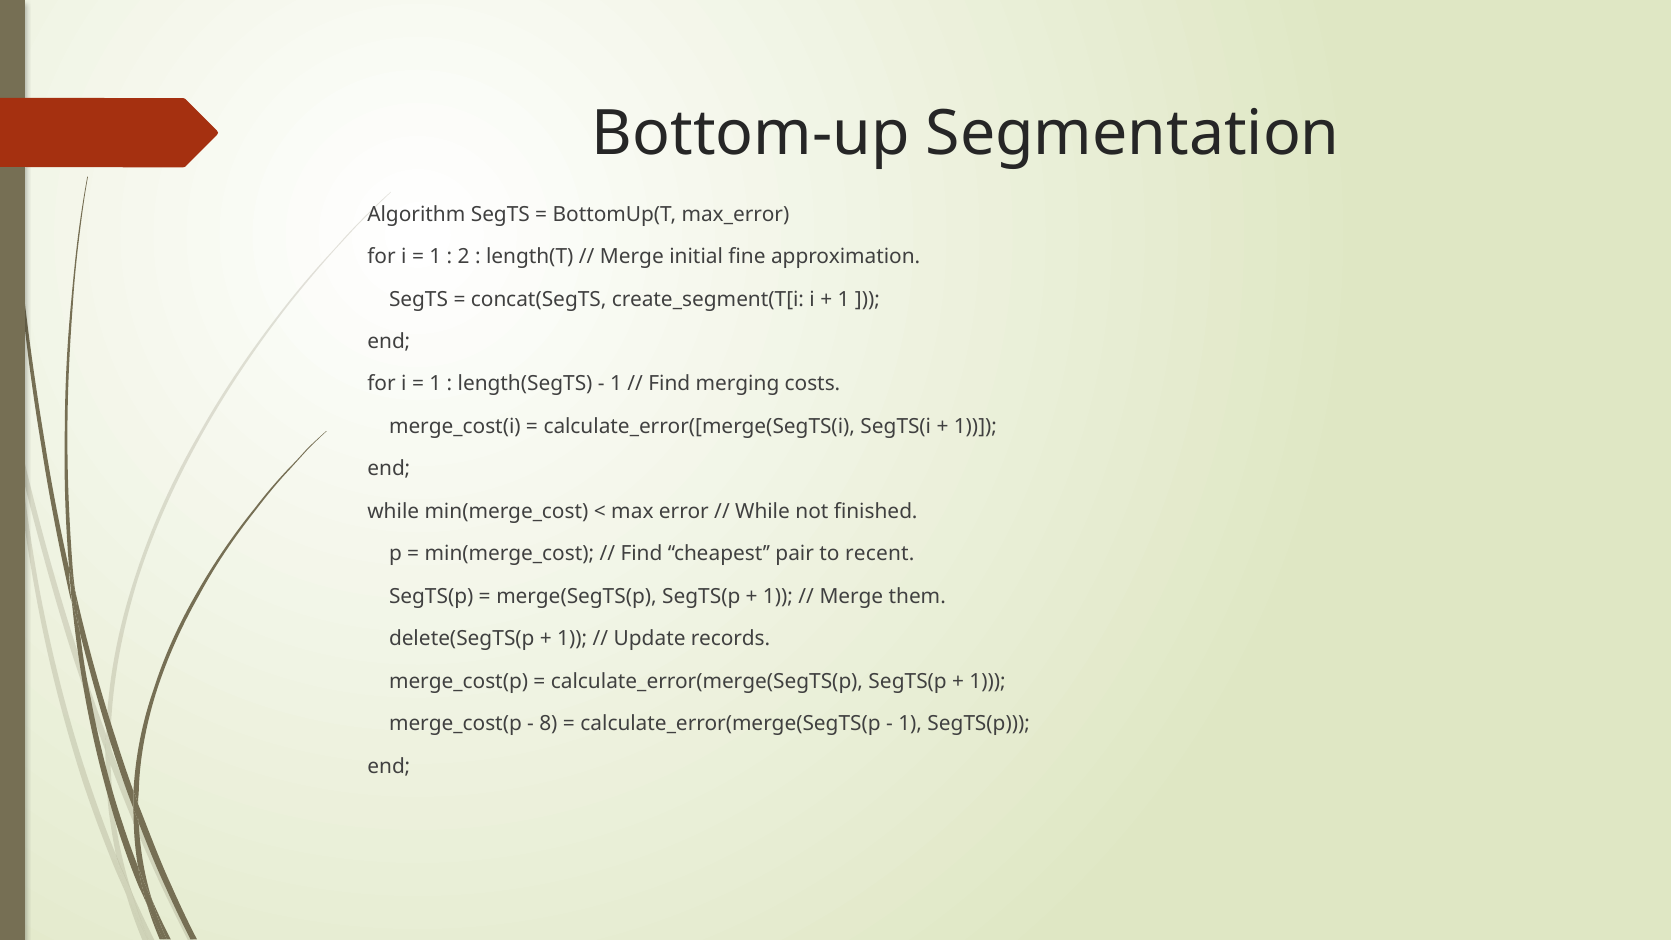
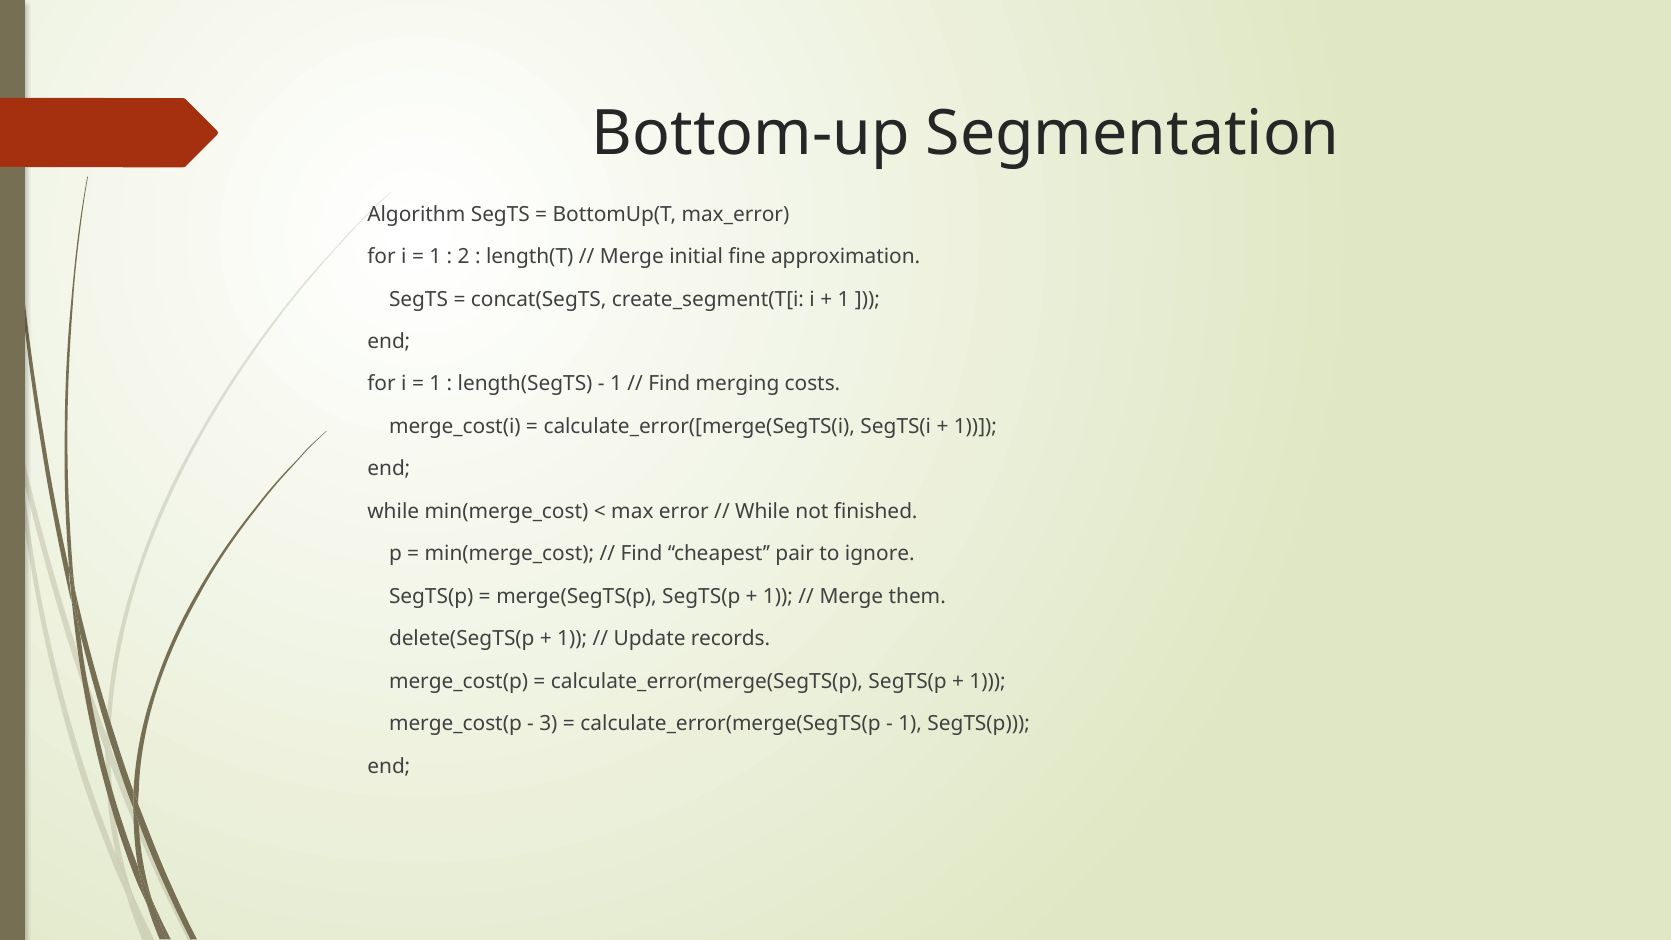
recent: recent -> ignore (880, 554)
8: 8 -> 3 (548, 724)
